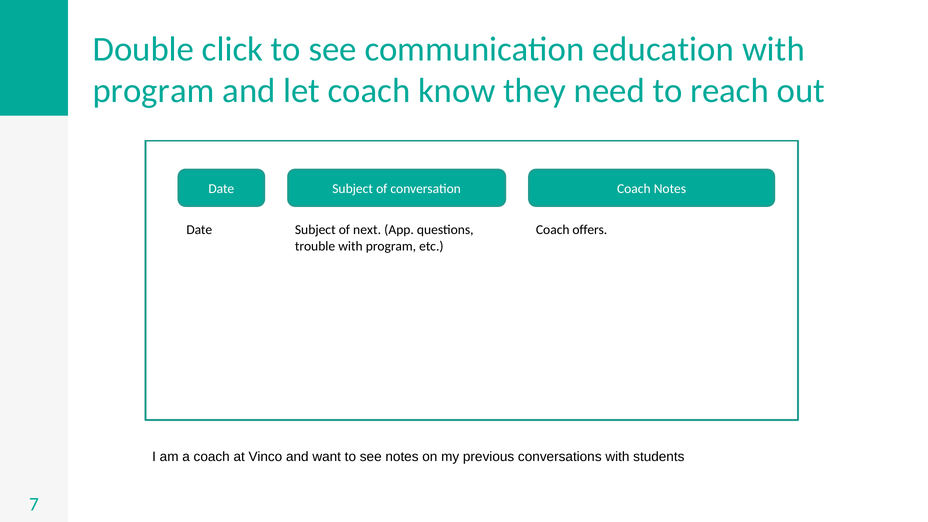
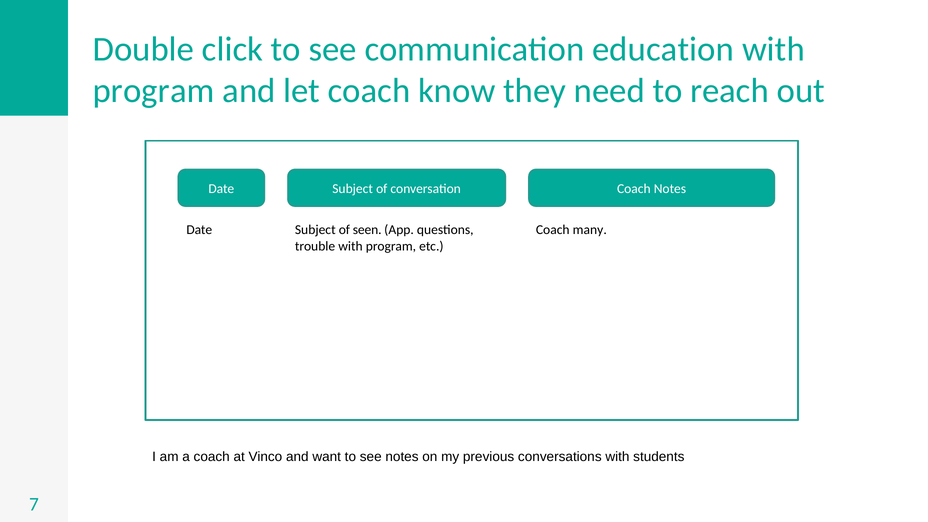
next: next -> seen (367, 230)
offers: offers -> many (590, 230)
